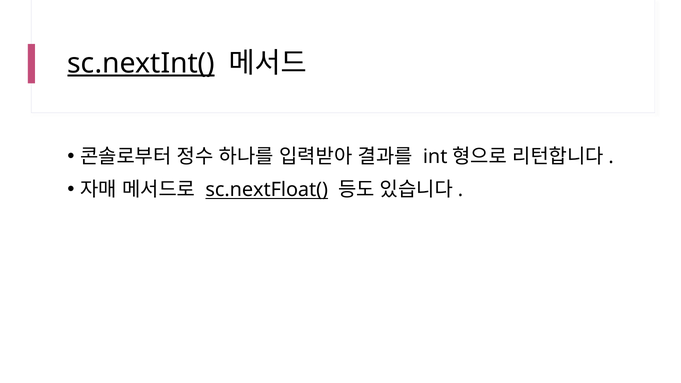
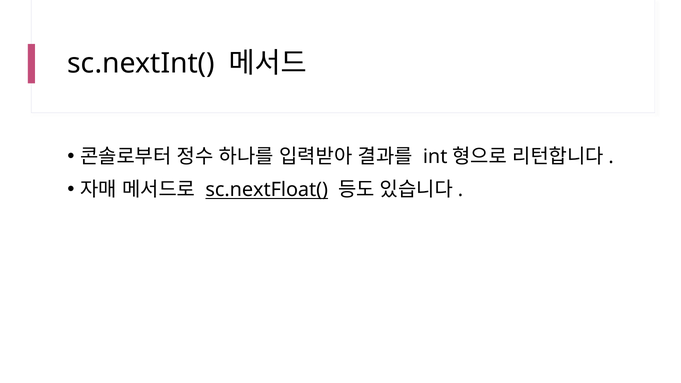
sc.nextInt( underline: present -> none (141, 63)
